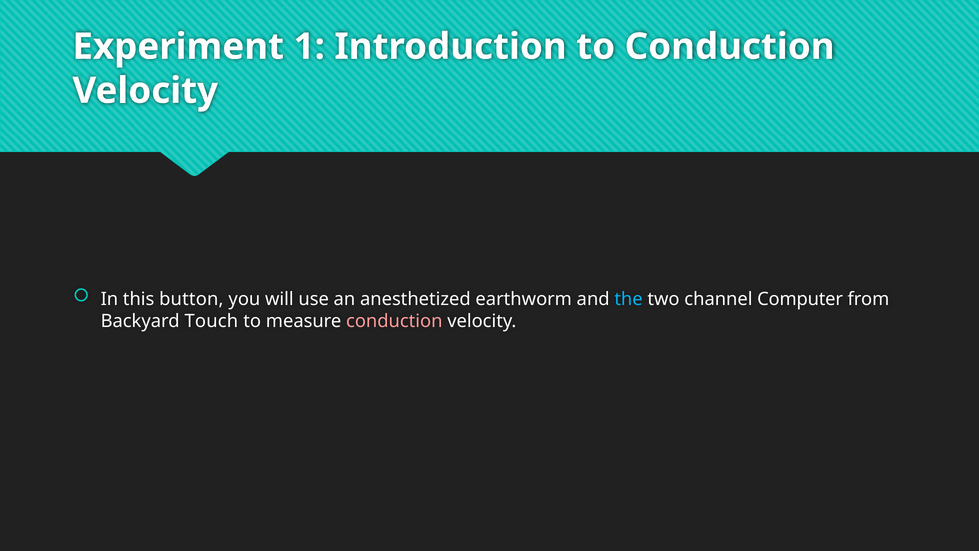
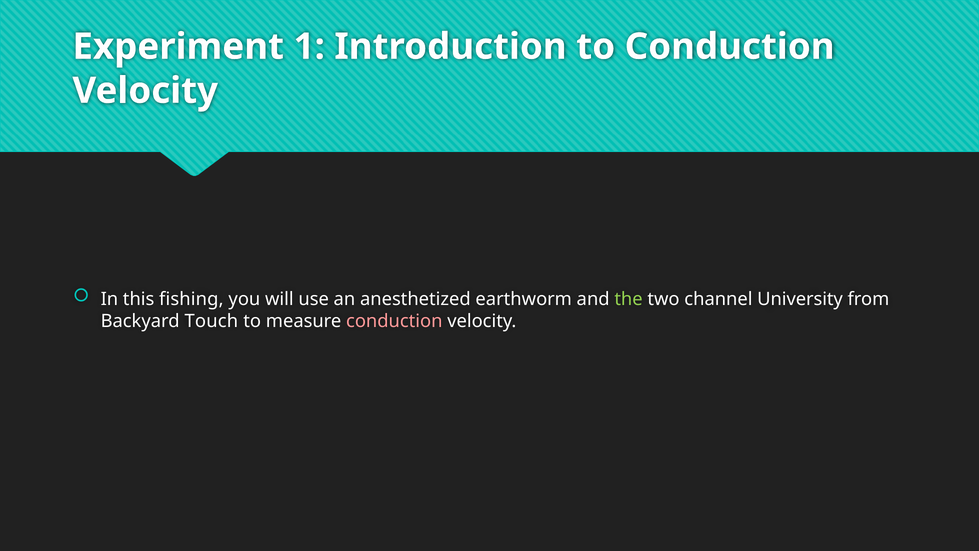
button: button -> fishing (191, 299)
the colour: light blue -> light green (629, 299)
Computer: Computer -> University (800, 299)
